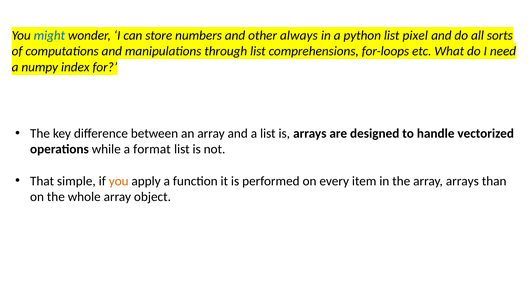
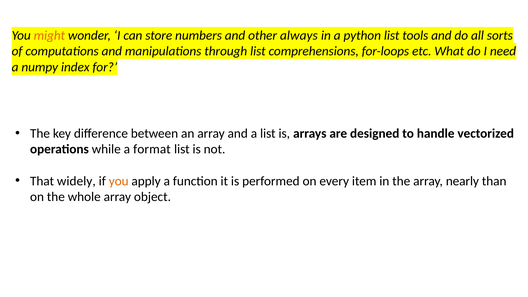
might colour: blue -> orange (49, 35)
pixel: pixel -> tools (415, 35)
simple: simple -> widely (76, 181)
array arrays: arrays -> nearly (462, 181)
